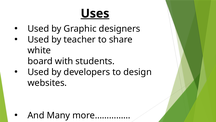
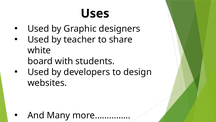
Uses underline: present -> none (95, 13)
